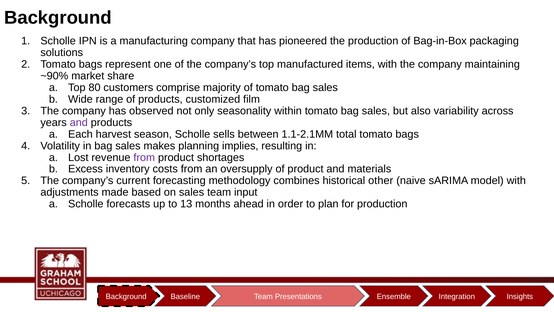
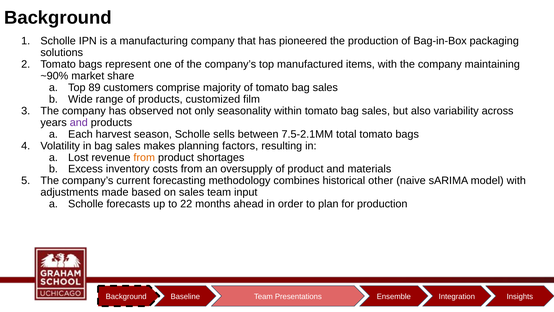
80: 80 -> 89 (95, 87)
1.1-2.1MM: 1.1-2.1MM -> 7.5-2.1MM (307, 134)
implies: implies -> factors (240, 146)
from colour: purple -> orange (144, 157)
13: 13 -> 22 (186, 204)
